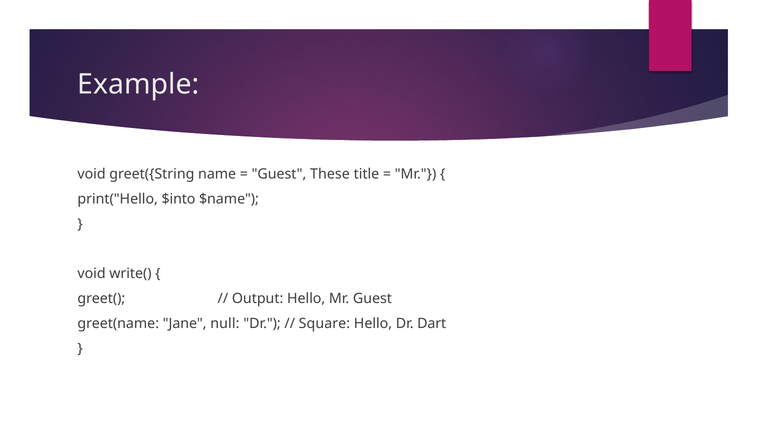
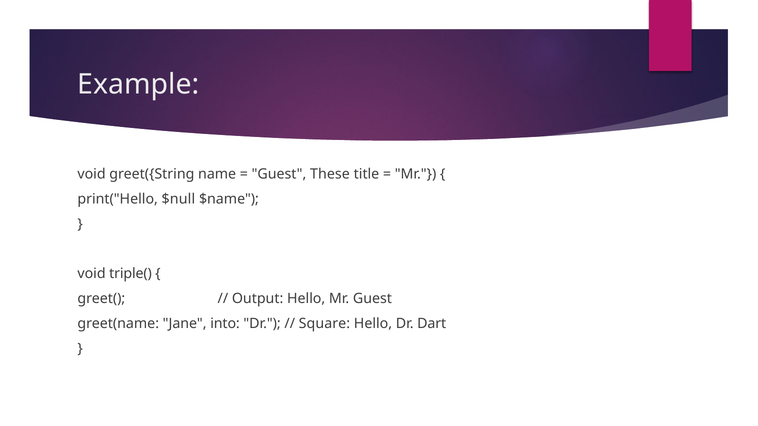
$into: $into -> $null (178, 199)
write(: write( -> triple( (130, 274)
null: null -> into (225, 324)
